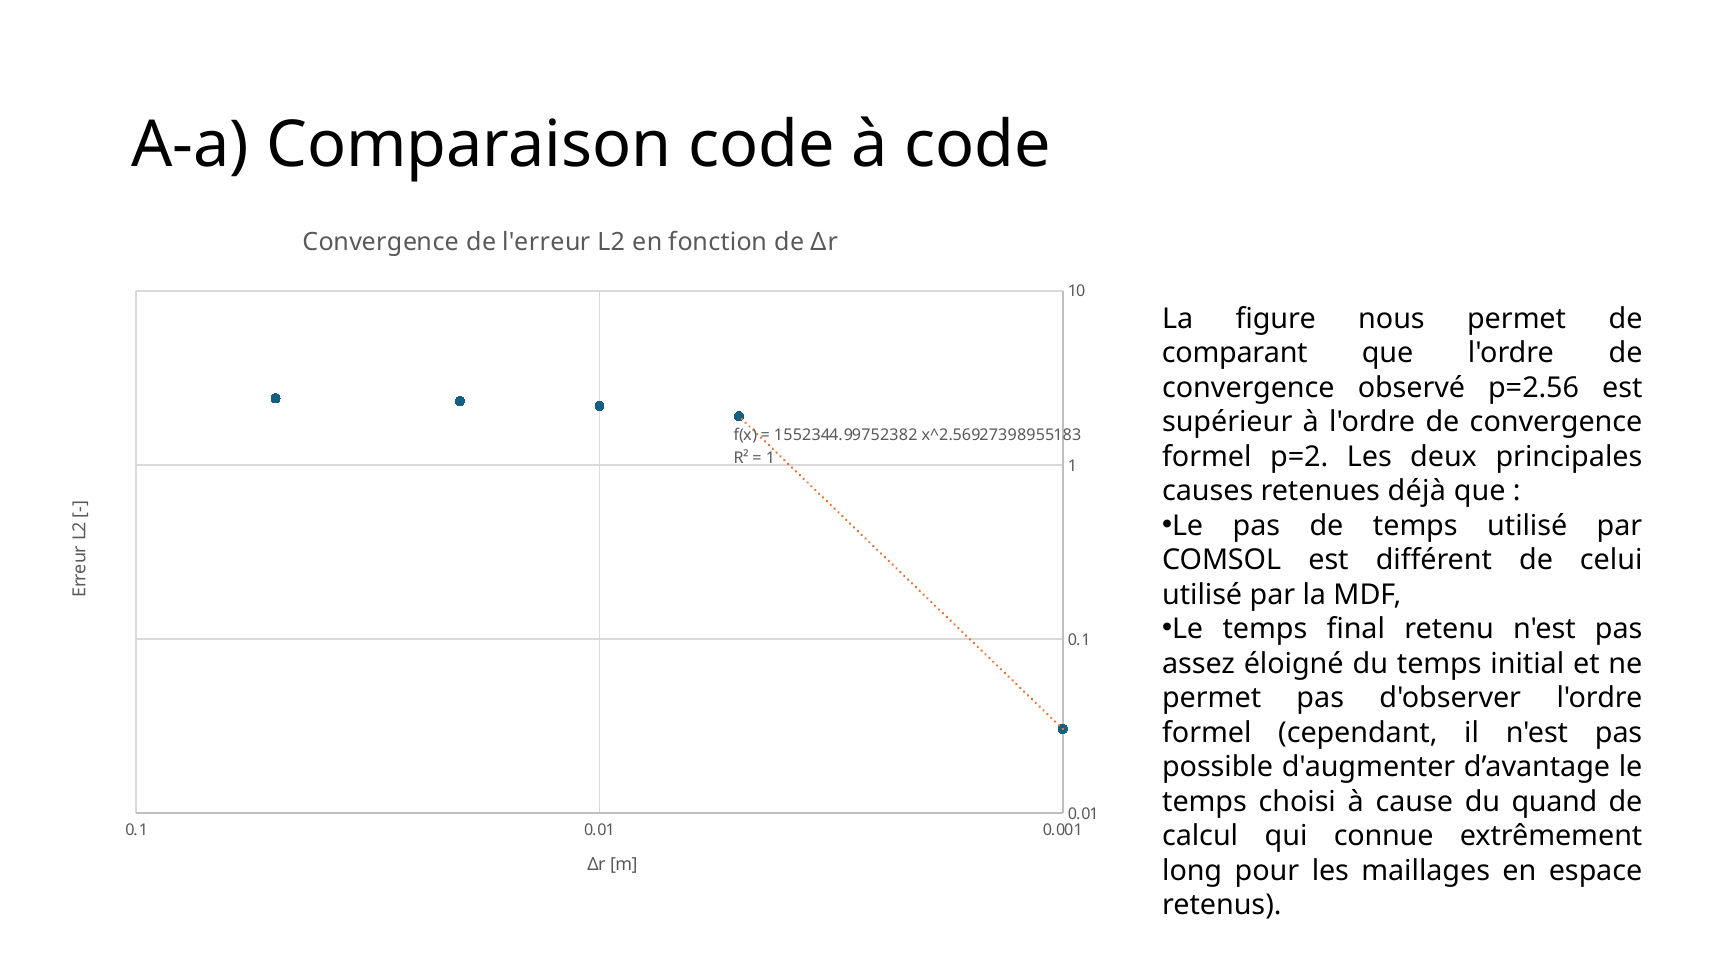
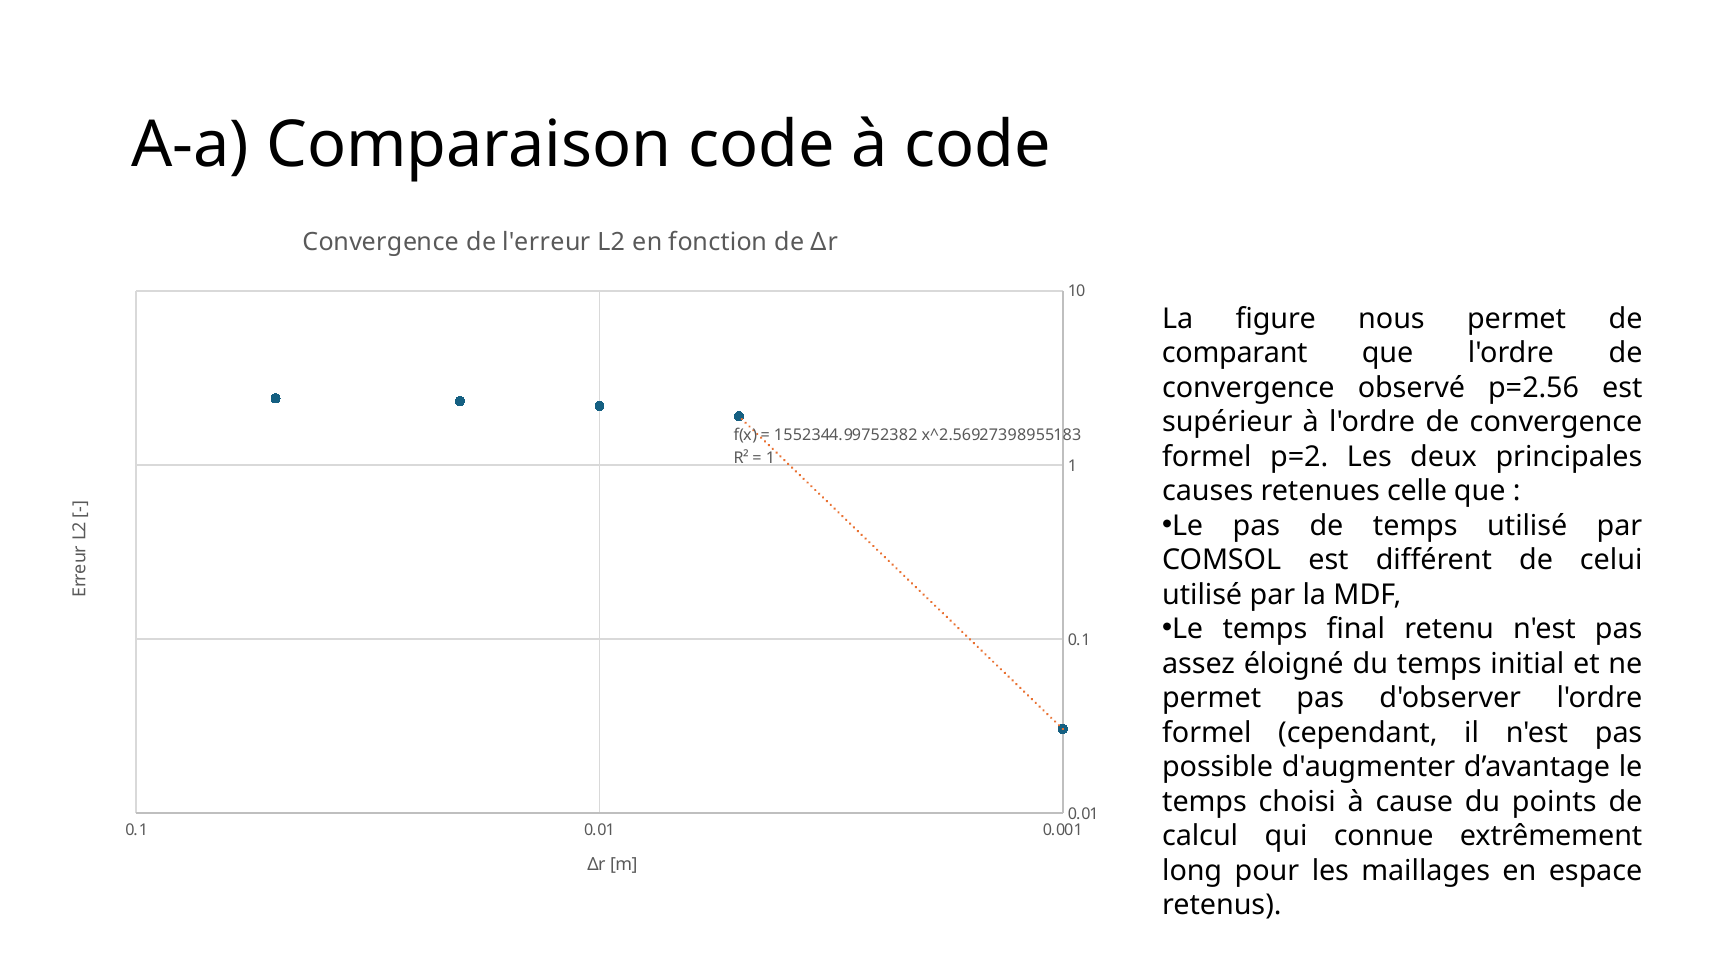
déjà: déjà -> celle (1417, 491)
quand: quand -> points (1554, 802)
